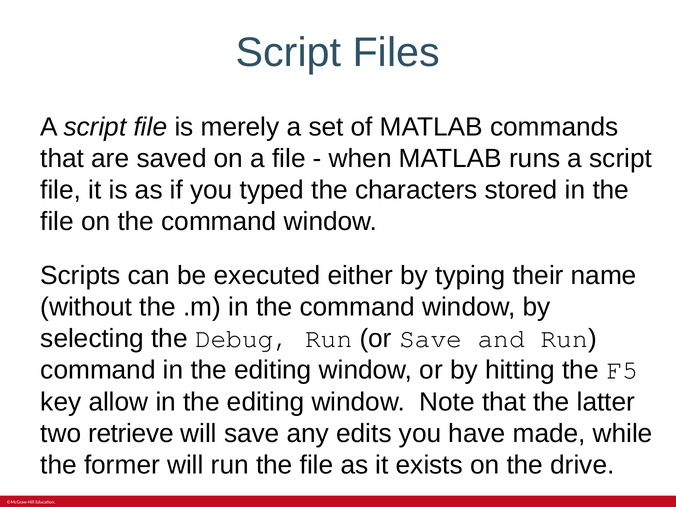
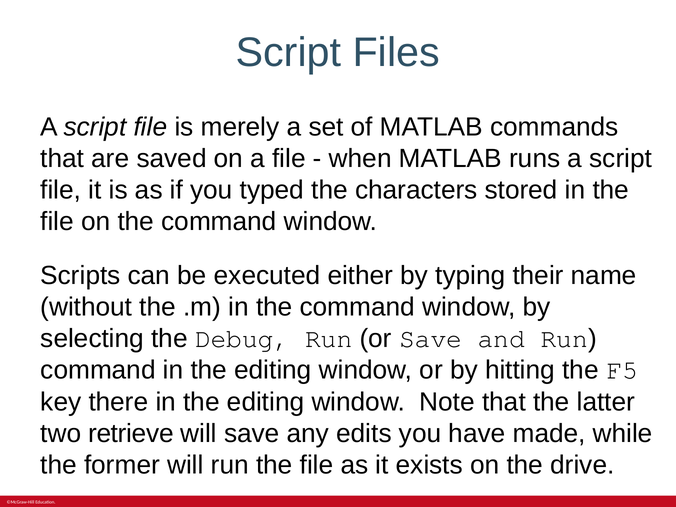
allow: allow -> there (118, 402)
